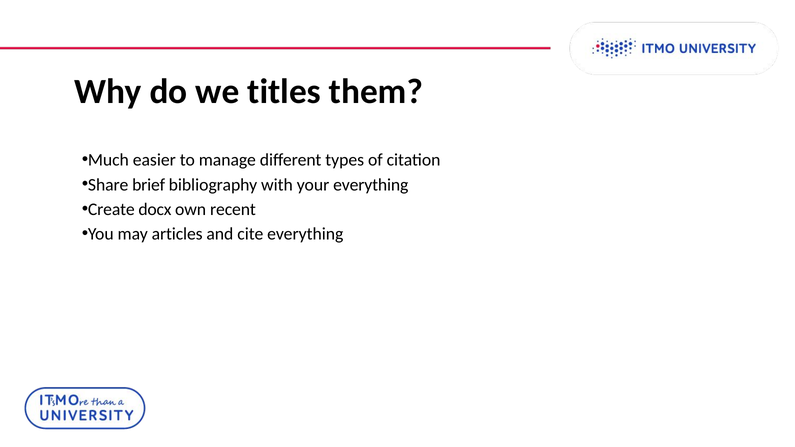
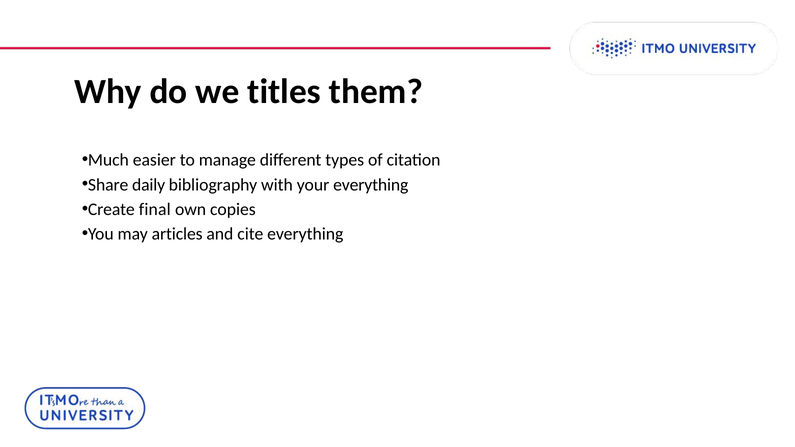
brief: brief -> daily (149, 185)
docx: docx -> final (155, 210)
recent: recent -> copies (233, 210)
